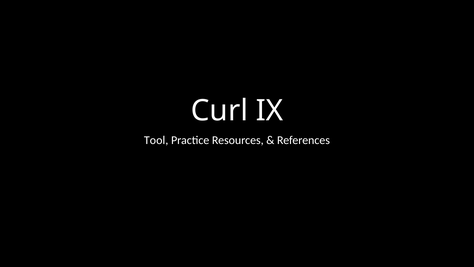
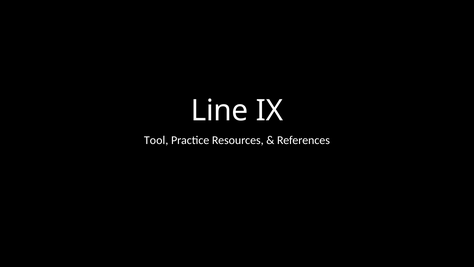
Curl: Curl -> Line (220, 110)
